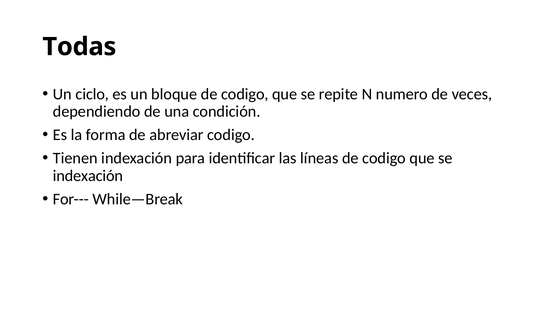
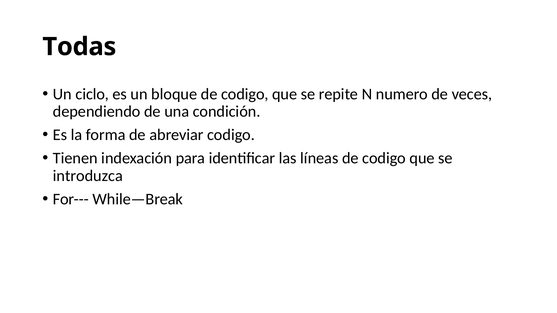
indexación: indexación -> introduzca (88, 176)
